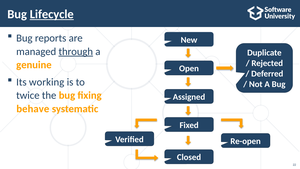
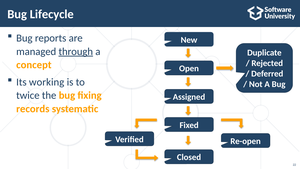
Lifecycle underline: present -> none (52, 14)
genuine: genuine -> concept (34, 65)
behave: behave -> records (33, 109)
